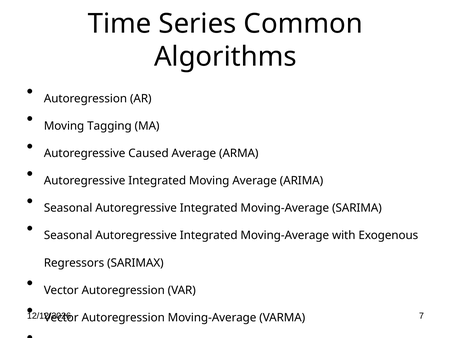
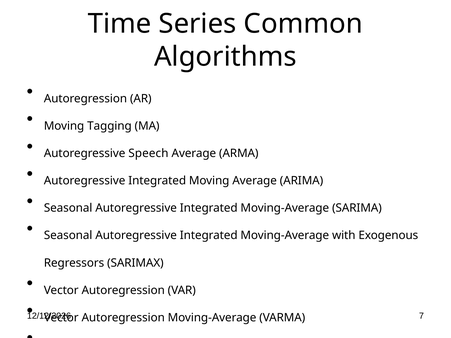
Caused: Caused -> Speech (148, 154)
